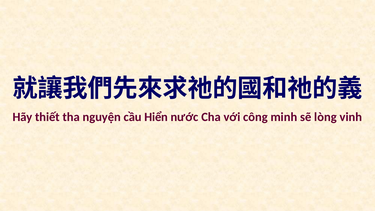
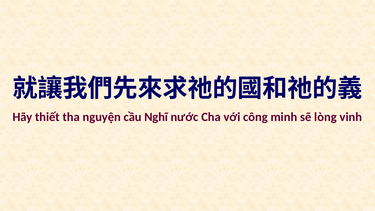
Hiển: Hiển -> Nghĩ (156, 117)
